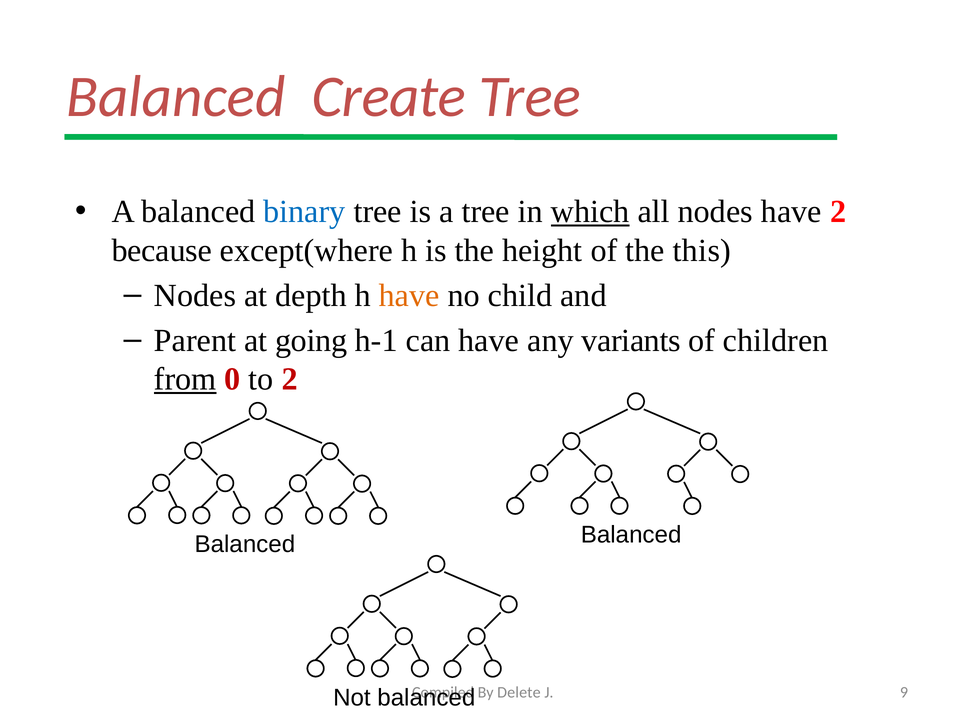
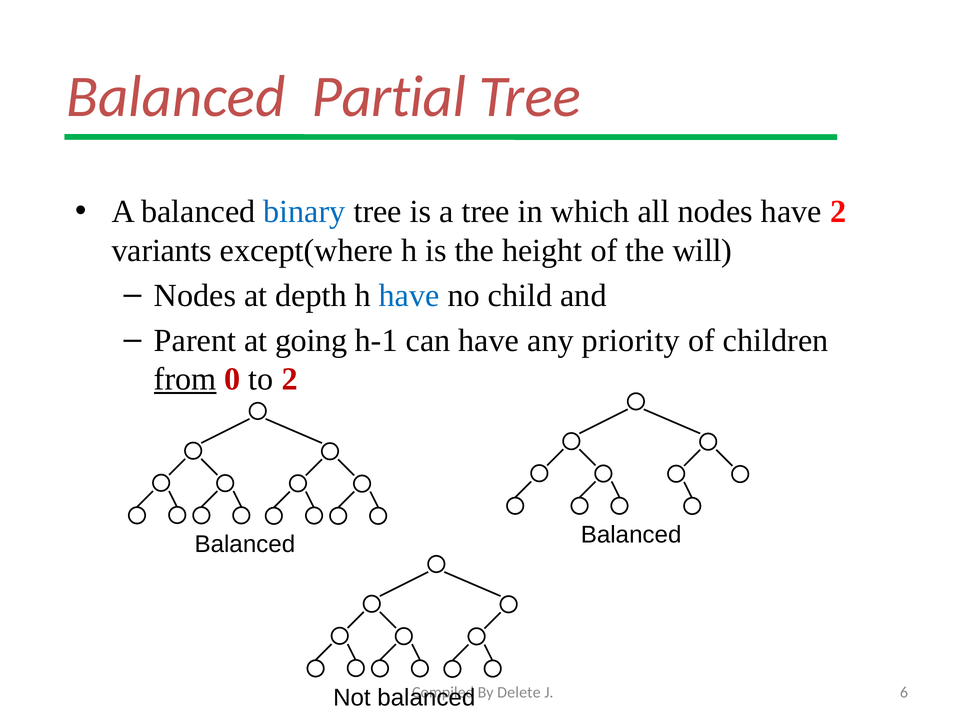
Create: Create -> Partial (389, 97)
which underline: present -> none (590, 212)
because: because -> variants (162, 250)
this: this -> will (702, 250)
have colour: orange -> blue (409, 295)
variants: variants -> priority (631, 340)
9: 9 -> 6 (904, 692)
